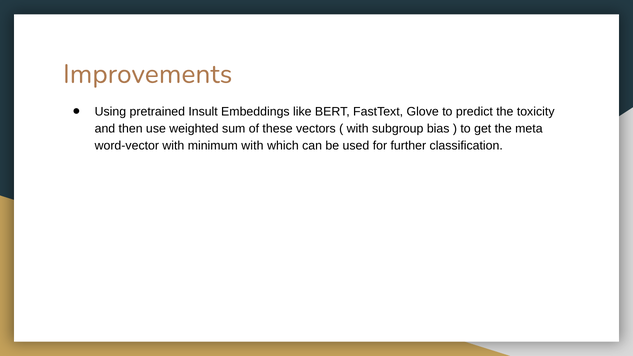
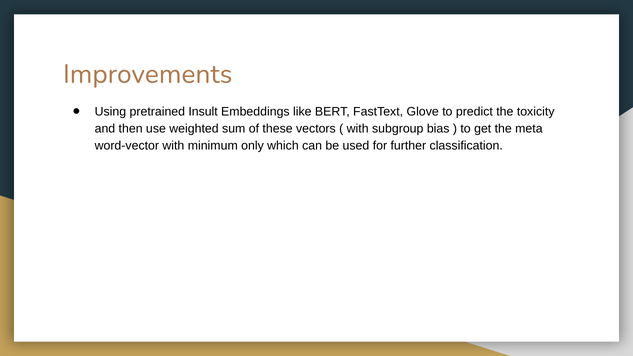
minimum with: with -> only (253, 146)
